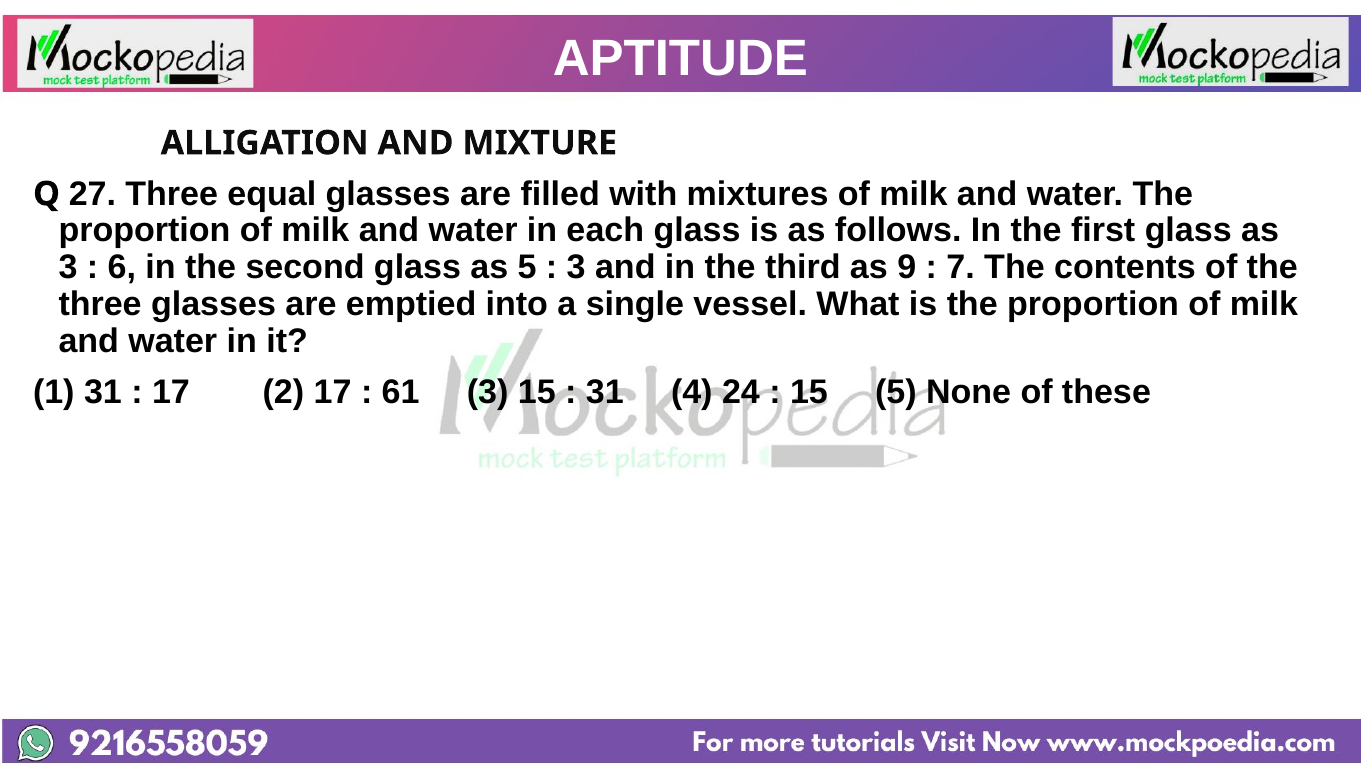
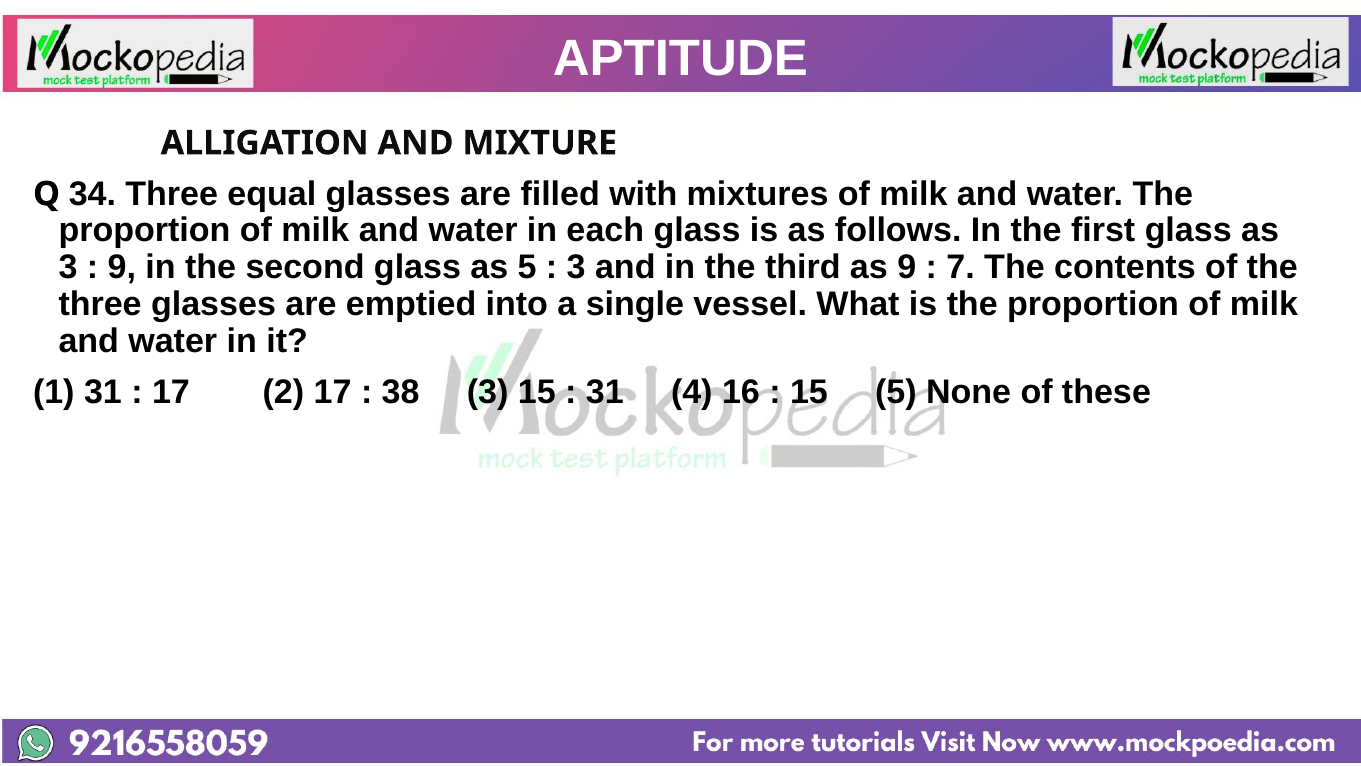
27: 27 -> 34 (92, 194)
6: 6 -> 9 (122, 267)
61: 61 -> 38 (401, 392)
24: 24 -> 16 (741, 392)
